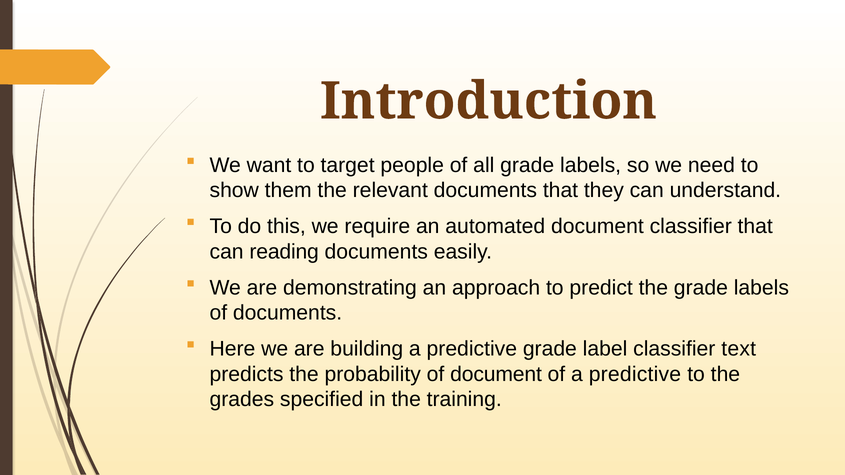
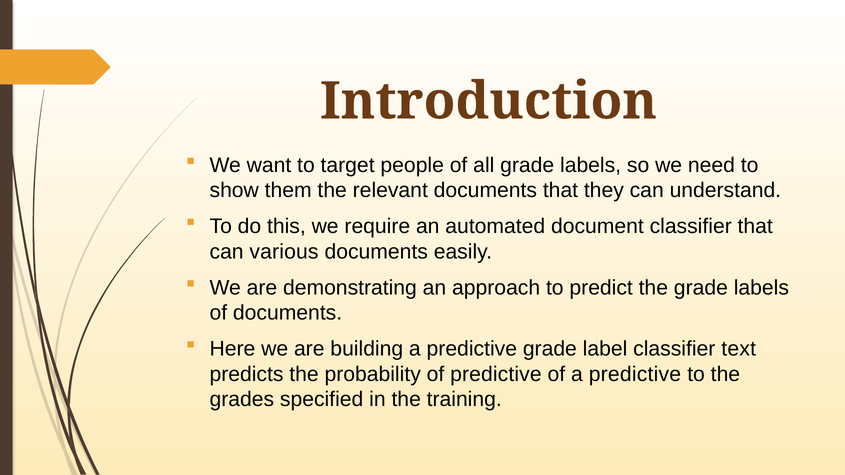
reading: reading -> various (284, 252)
of document: document -> predictive (496, 374)
